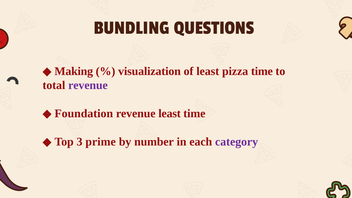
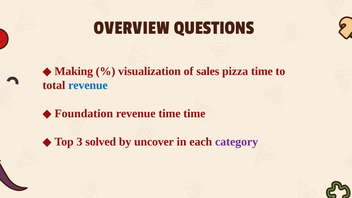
BUNDLING: BUNDLING -> OVERVIEW (132, 27)
of least: least -> sales (208, 71)
revenue colour: purple -> blue (88, 85)
revenue least: least -> time (170, 114)
prime: prime -> solved (101, 142)
number: number -> uncover (154, 142)
